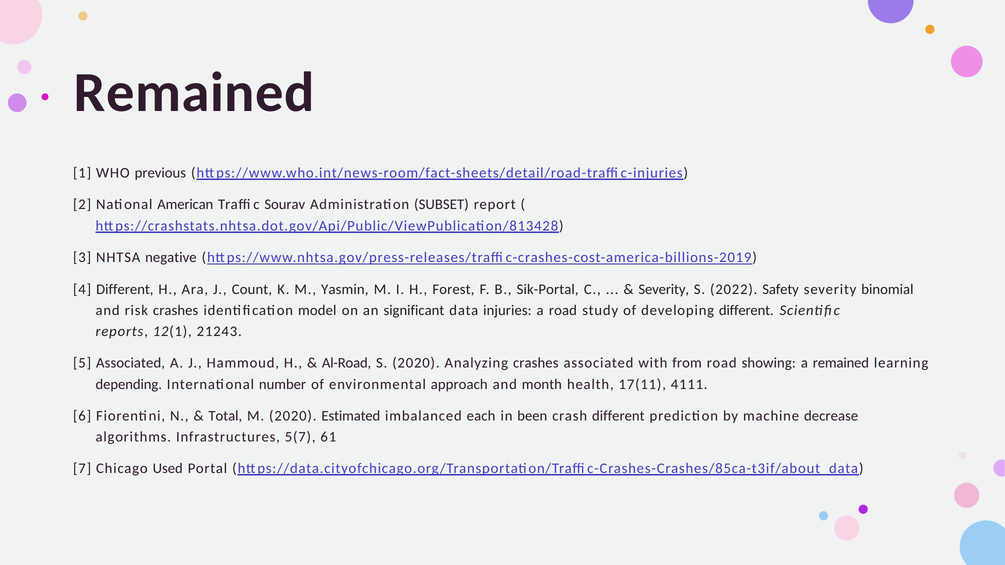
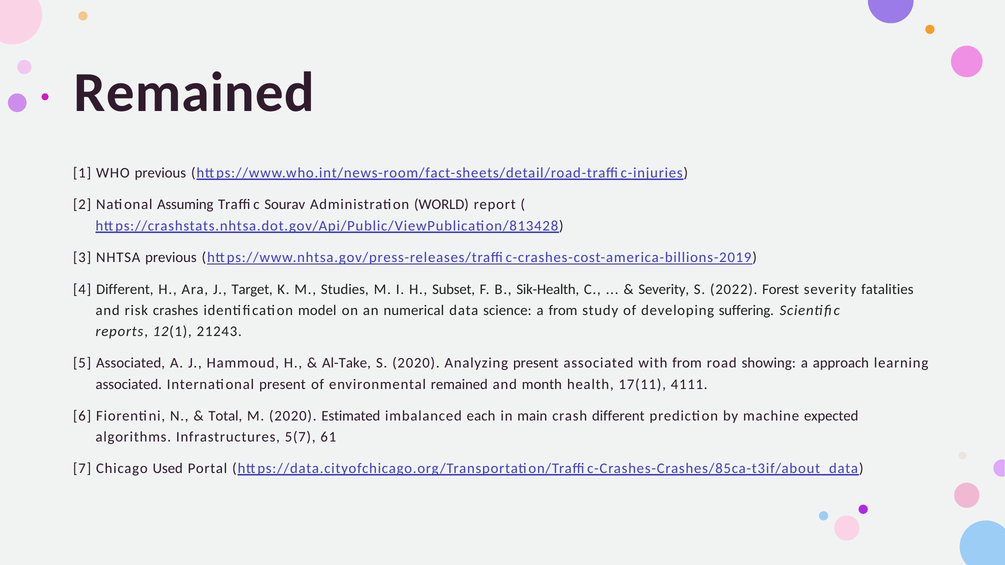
American: American -> Assuming (185, 205)
SUBSET: SUBSET -> WORLD (441, 205)
NHTSA negative: negative -> previous (171, 258)
Count: Count -> Target (252, 290)
Yasmin: Yasmin -> Studies (345, 290)
Forest: Forest -> Subset (454, 290)
Sik-Portal: Sik-Portal -> Sik-Health (548, 290)
Safety: Safety -> Forest (781, 290)
binomial: binomial -> fatalities (887, 290)
significant: significant -> numerical (414, 311)
injuries: injuries -> science (507, 311)
a road: road -> from (563, 311)
developing different: different -> suffering (746, 311)
Al-Road: Al-Road -> Al-Take (346, 363)
Analyzing crashes: crashes -> present (536, 363)
a remained: remained -> approach (841, 363)
depending: depending -> associated (129, 384)
International number: number -> present (282, 384)
environmental approach: approach -> remained (459, 384)
been: been -> main (532, 416)
decrease: decrease -> expected (831, 416)
